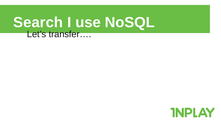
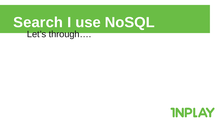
transfer…: transfer… -> through… (70, 34)
